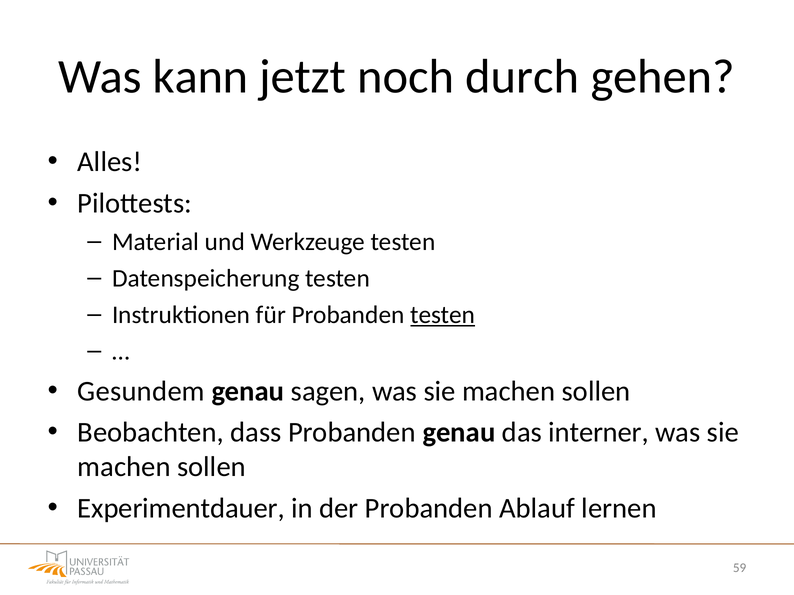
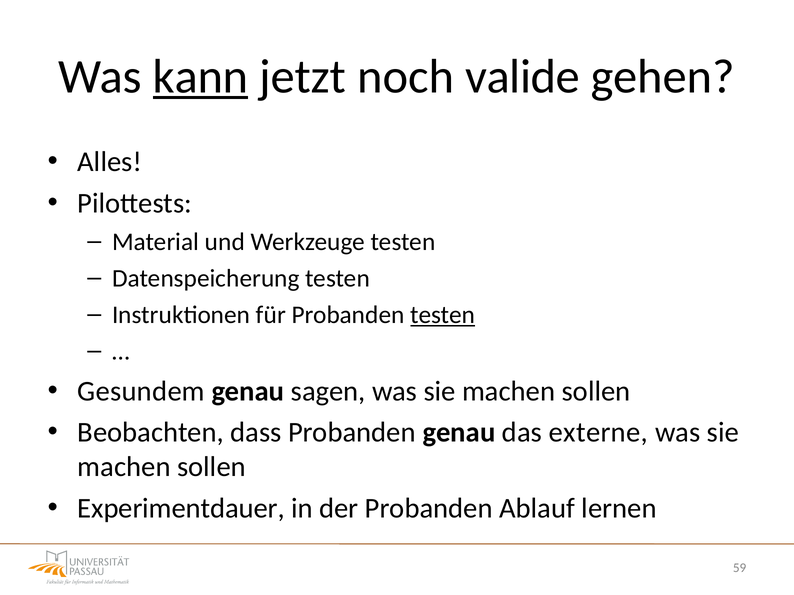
kann underline: none -> present (201, 77)
durch: durch -> valide (523, 77)
interner: interner -> externe (598, 433)
